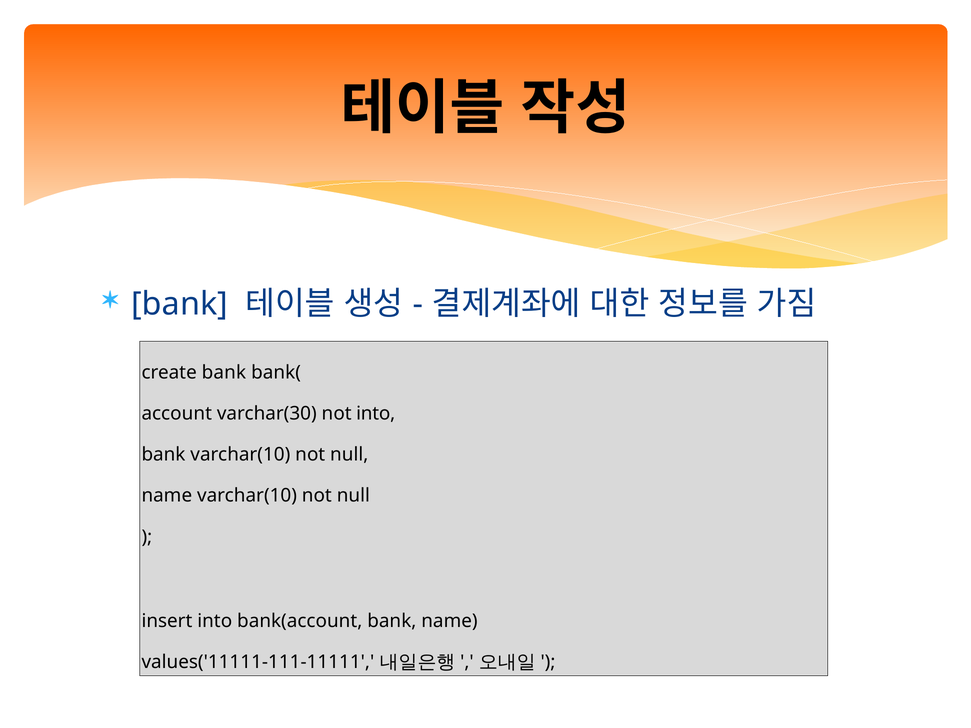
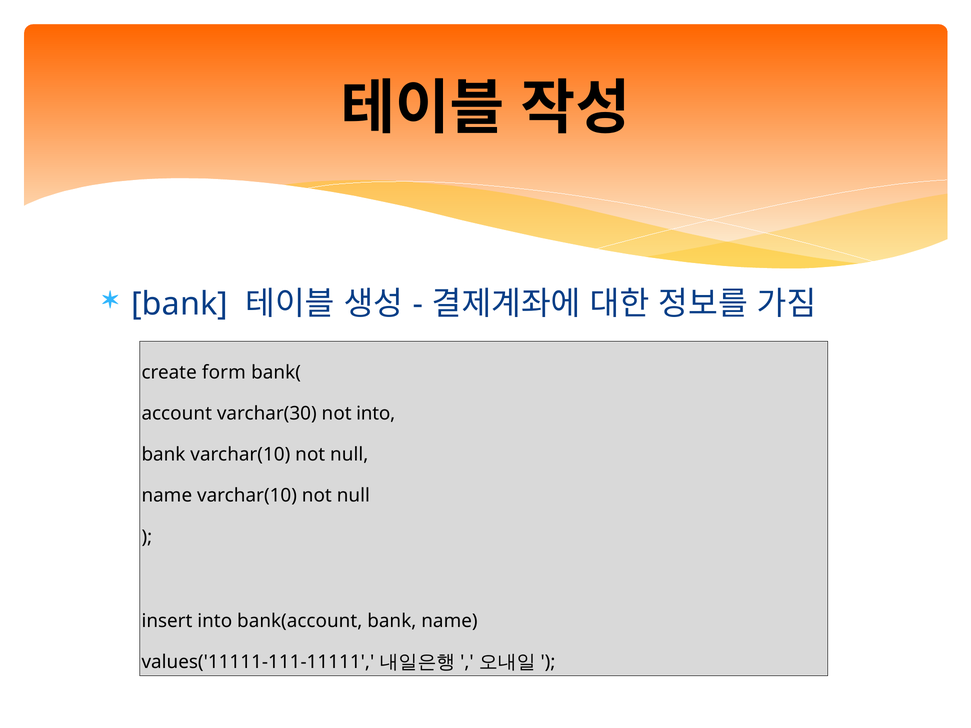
create bank: bank -> form (224, 372)
